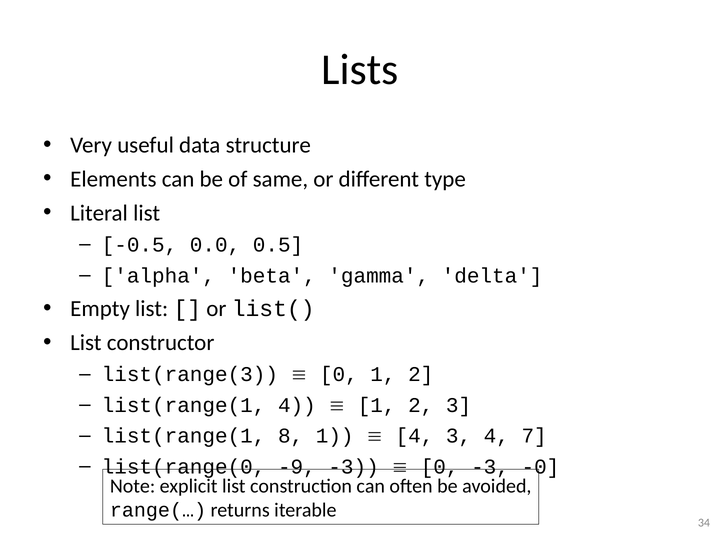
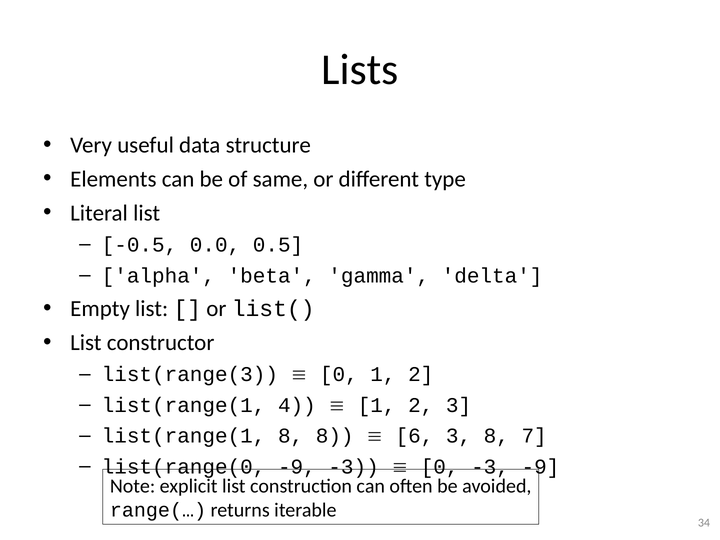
8 1: 1 -> 8 (335, 436)
4: 4 -> 6 (414, 436)
3 4: 4 -> 8 (496, 436)
-3 -0: -0 -> -9 (540, 467)
